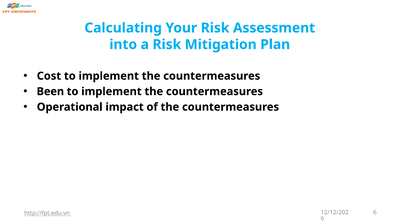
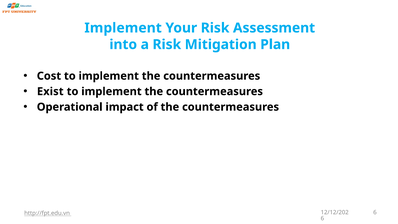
Calculating: Calculating -> Implement (123, 28)
Been: Been -> Exist (50, 91)
